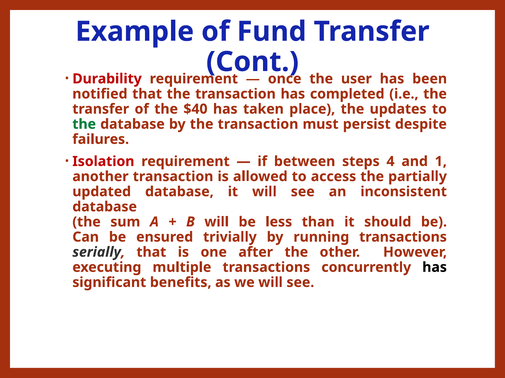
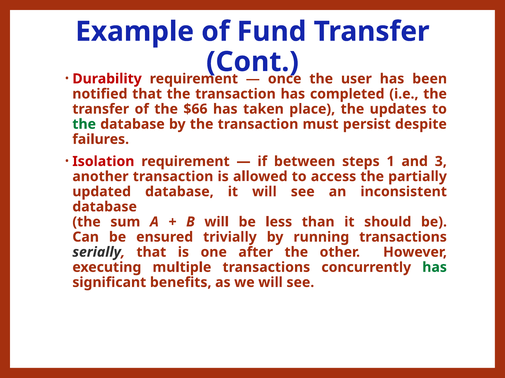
$40: $40 -> $66 (195, 109)
4: 4 -> 1 (391, 162)
1: 1 -> 3 (441, 162)
has colour: black -> green (435, 268)
